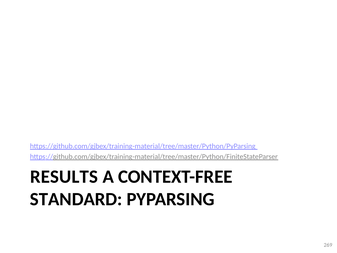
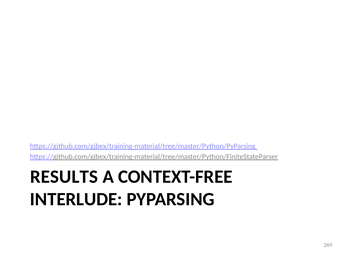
STANDARD: STANDARD -> INTERLUDE (76, 199)
